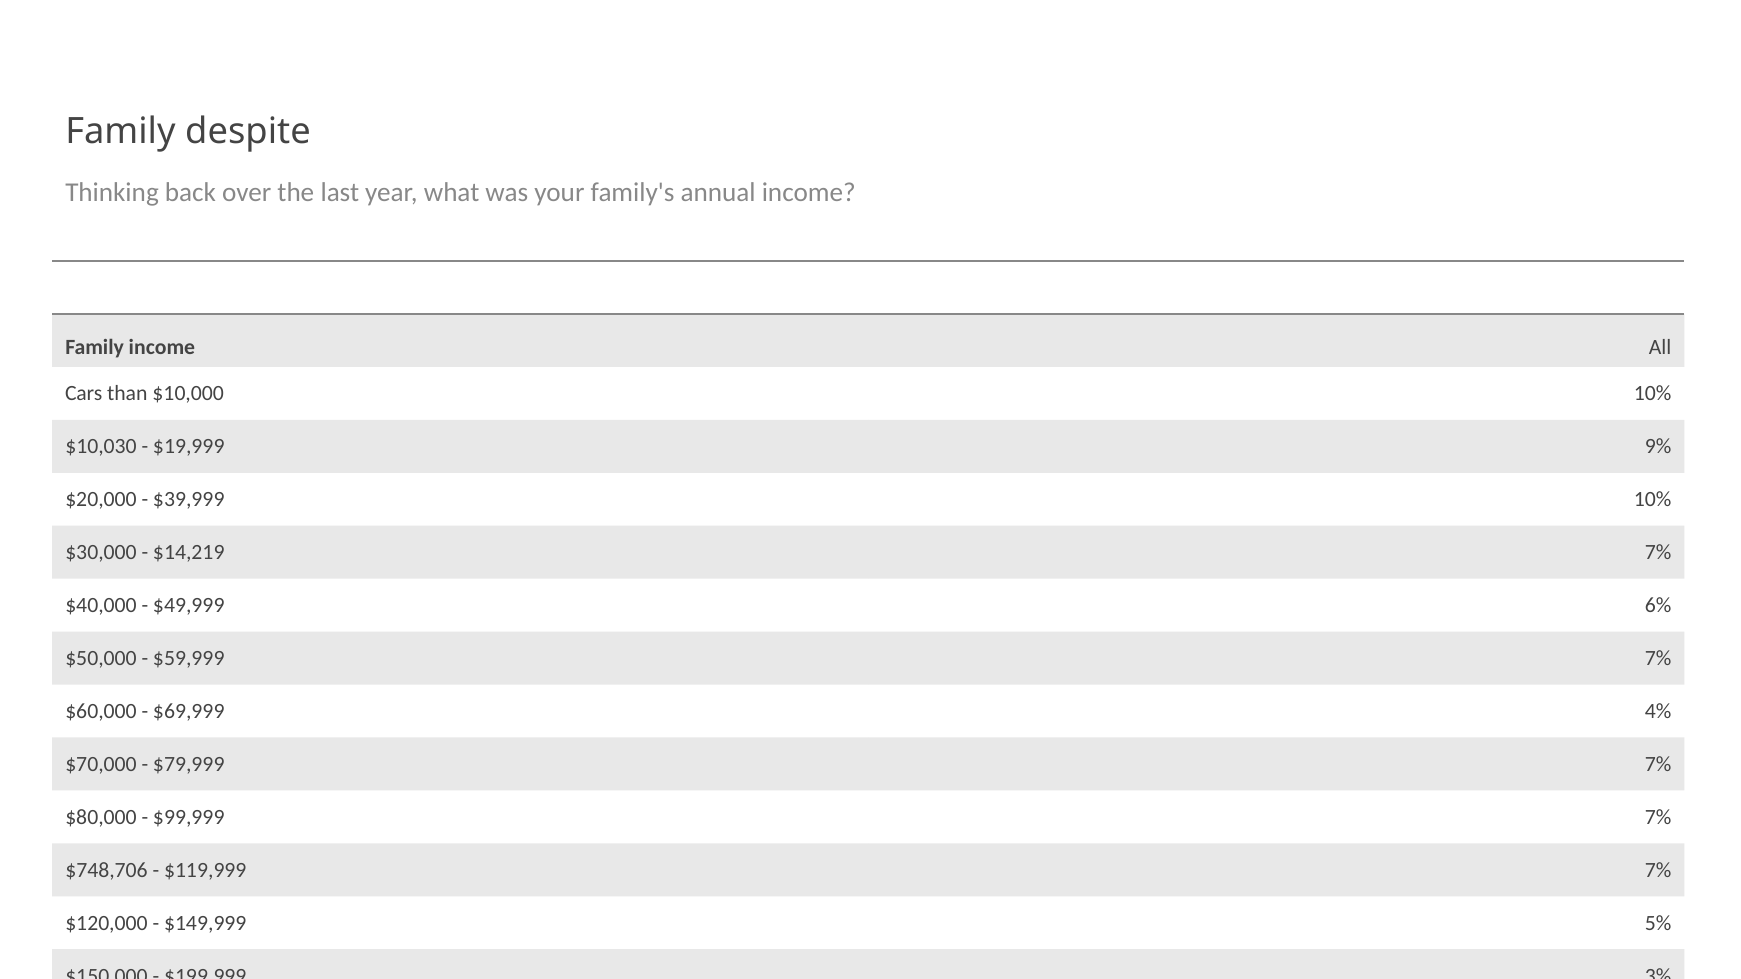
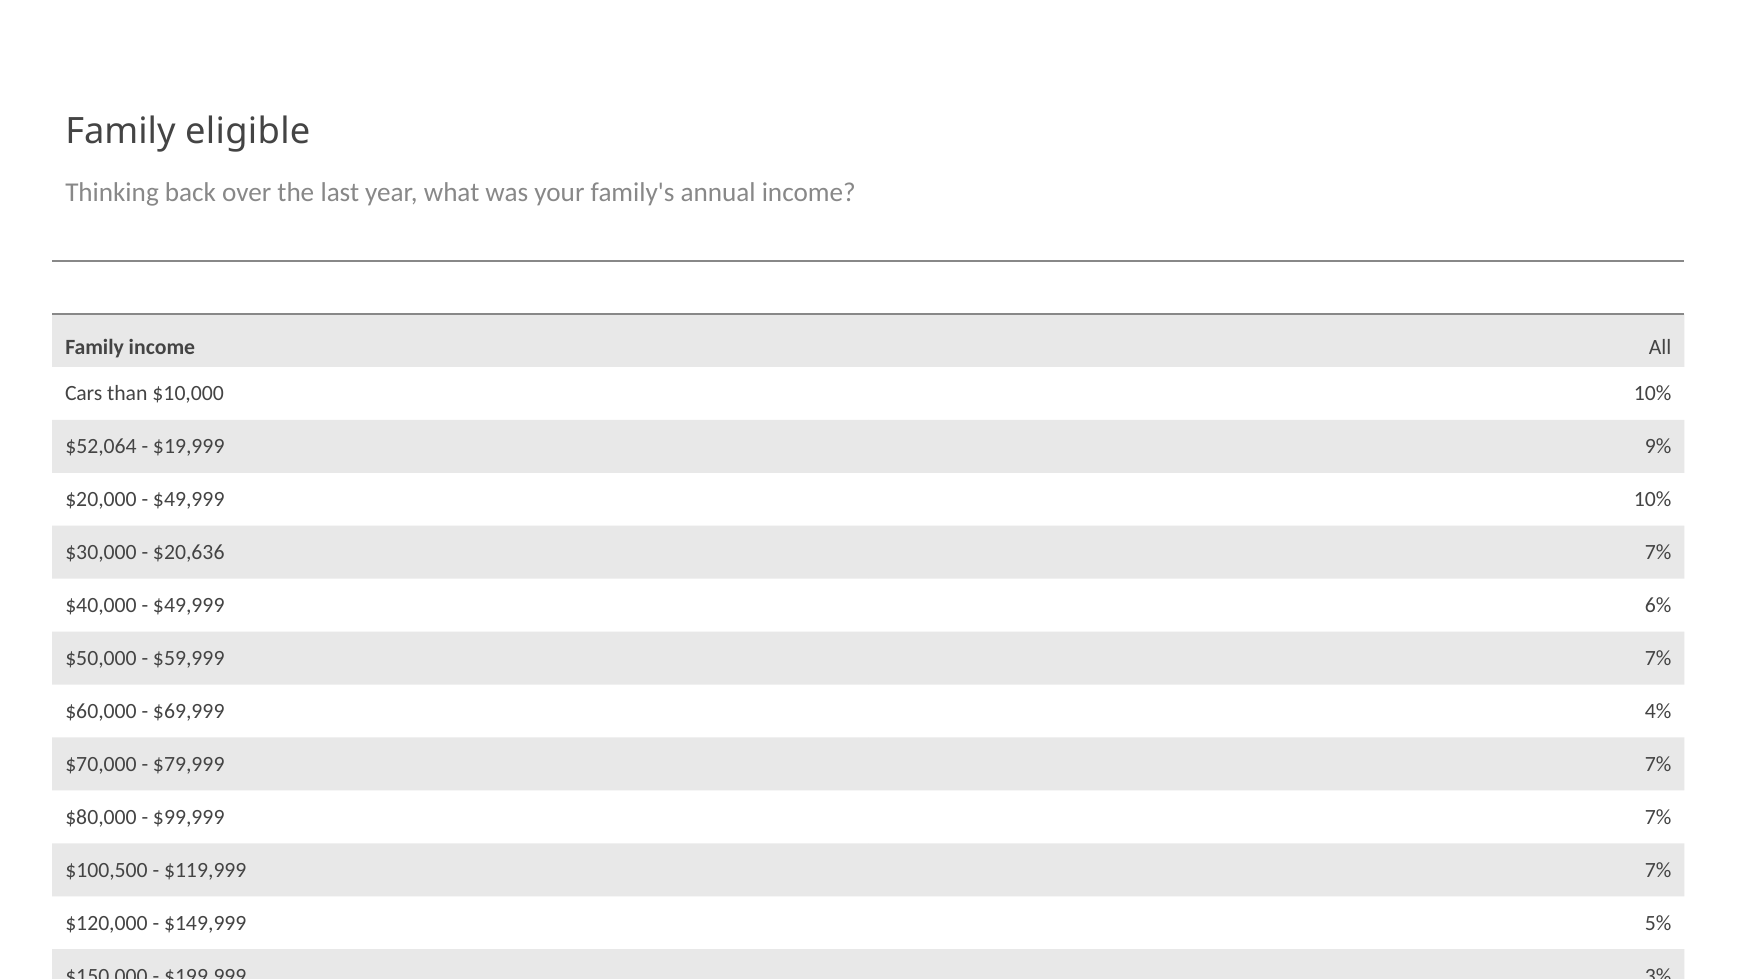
despite: despite -> eligible (248, 131)
$10,030: $10,030 -> $52,064 (101, 447)
$39,999: $39,999 -> $49,999 (189, 500)
$14,219: $14,219 -> $20,636 (189, 553)
$748,706: $748,706 -> $100,500 (107, 870)
